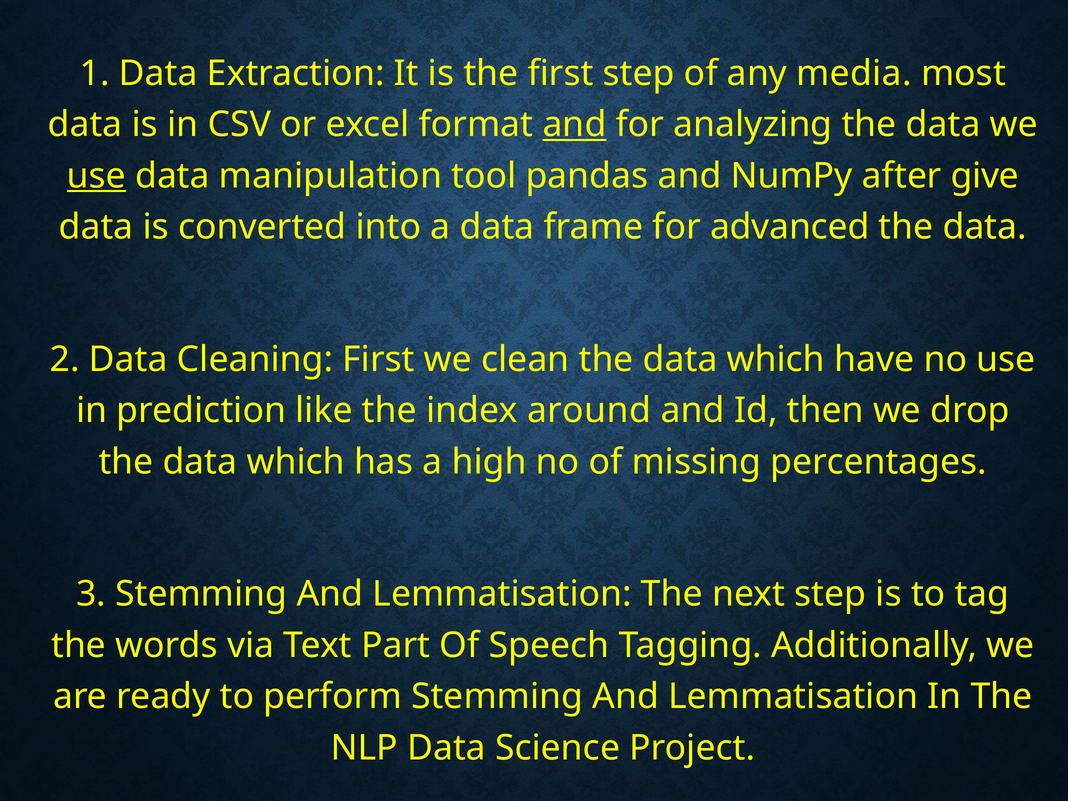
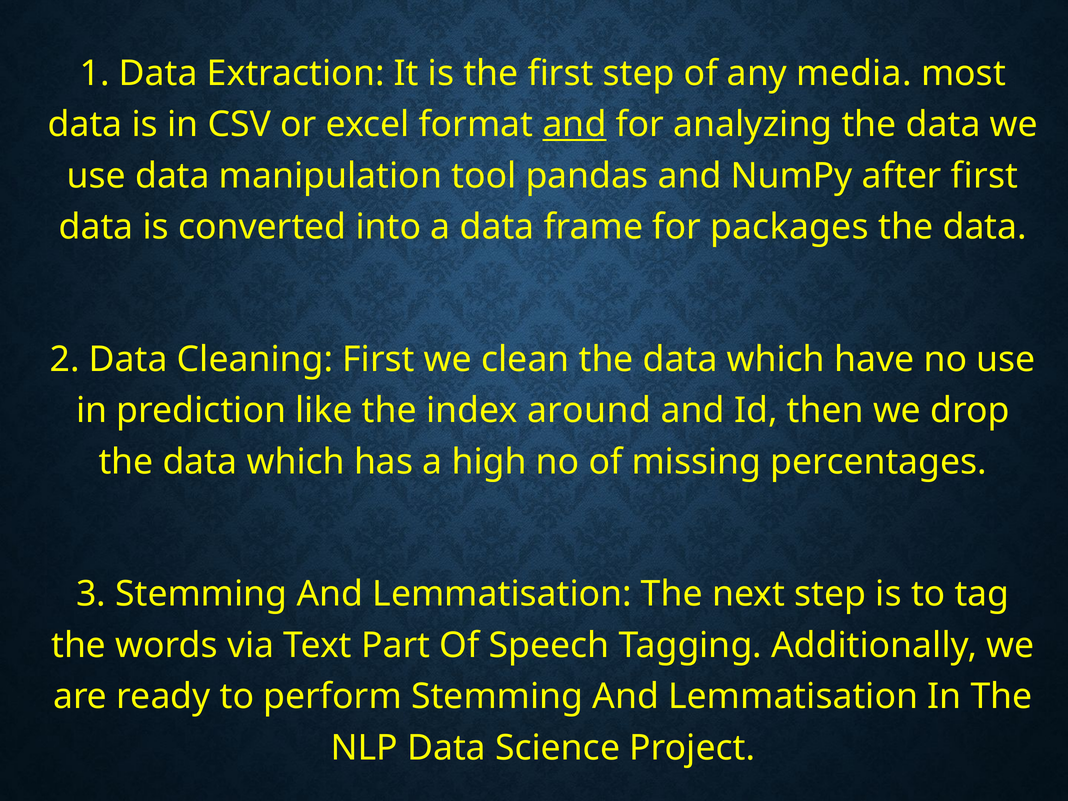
use underline: present -> none (96, 176)
after give: give -> first (985, 176)
advanced: advanced -> packages (789, 227)
